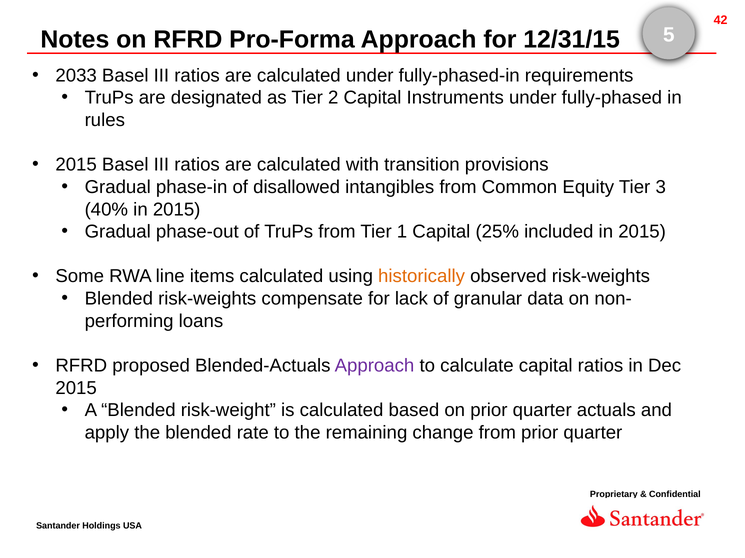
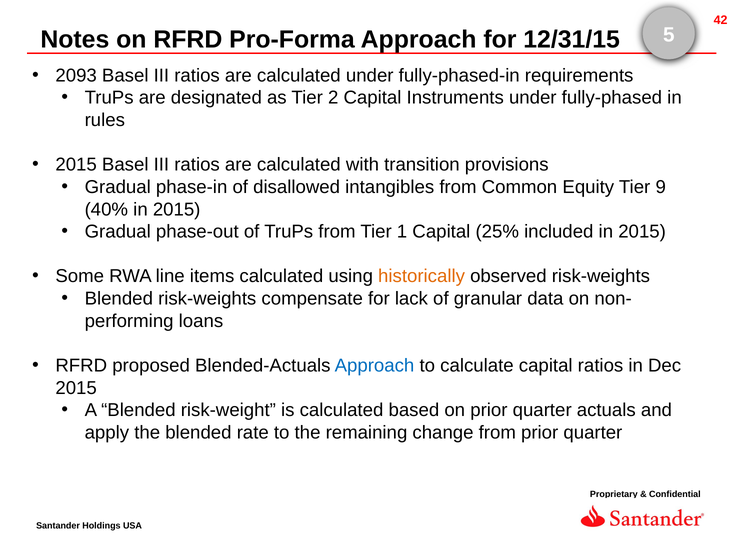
2033: 2033 -> 2093 (76, 76)
3: 3 -> 9 (661, 187)
Approach colour: purple -> blue (375, 366)
